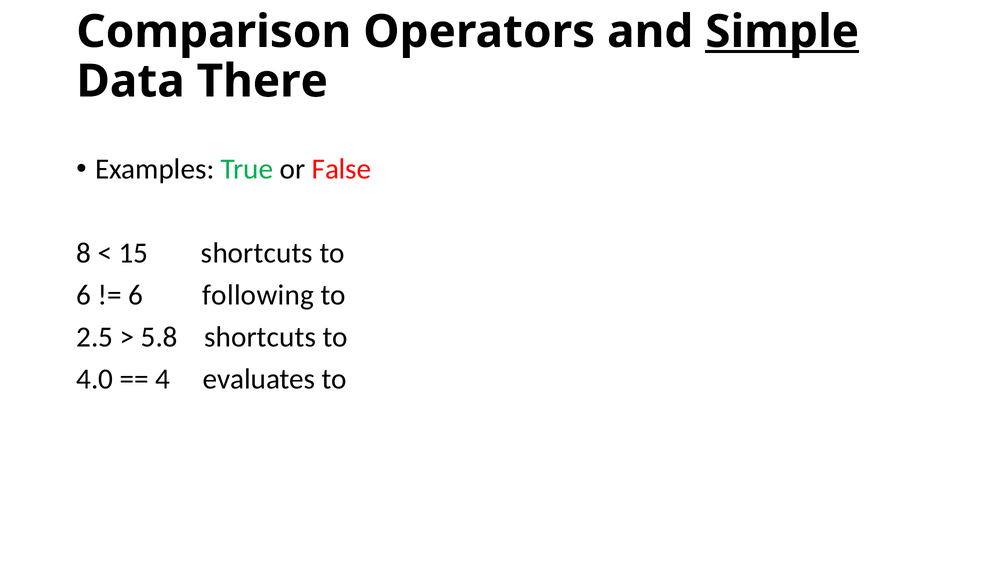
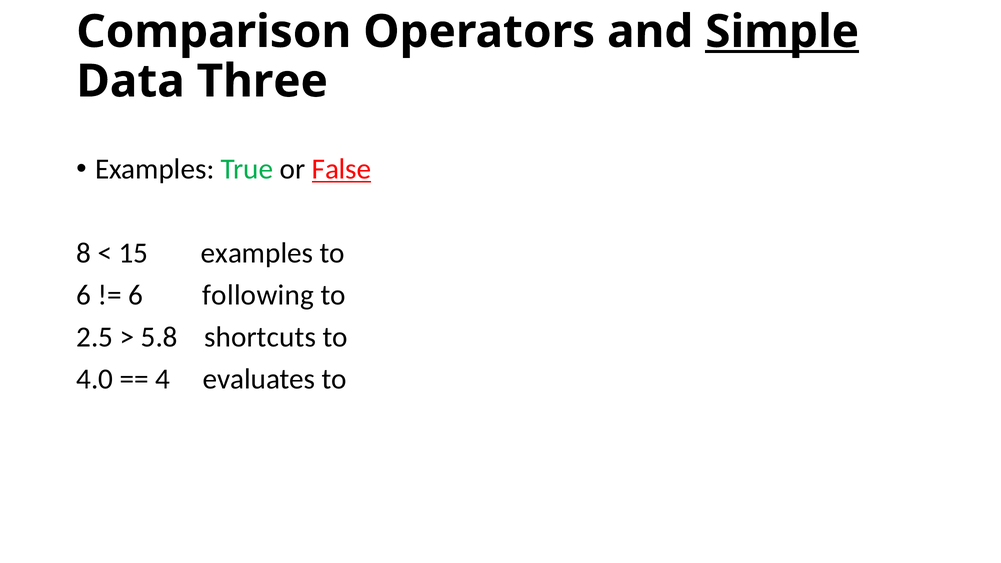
There: There -> Three (262, 81)
False underline: none -> present (342, 169)
15 shortcuts: shortcuts -> examples (257, 253)
